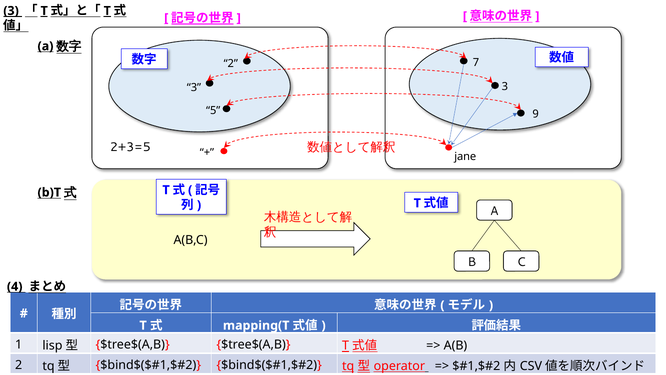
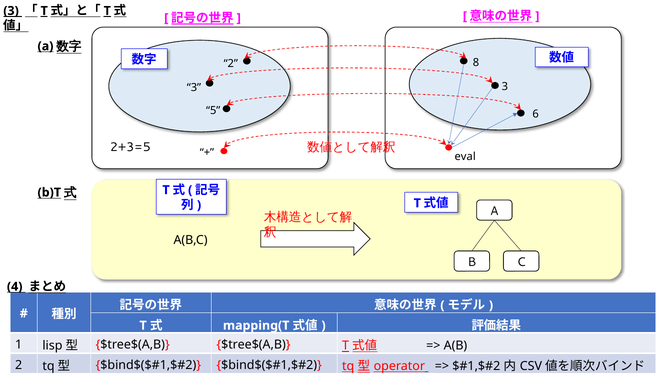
7: 7 -> 8 (476, 62)
9: 9 -> 6 (536, 114)
jane: jane -> eval (465, 157)
